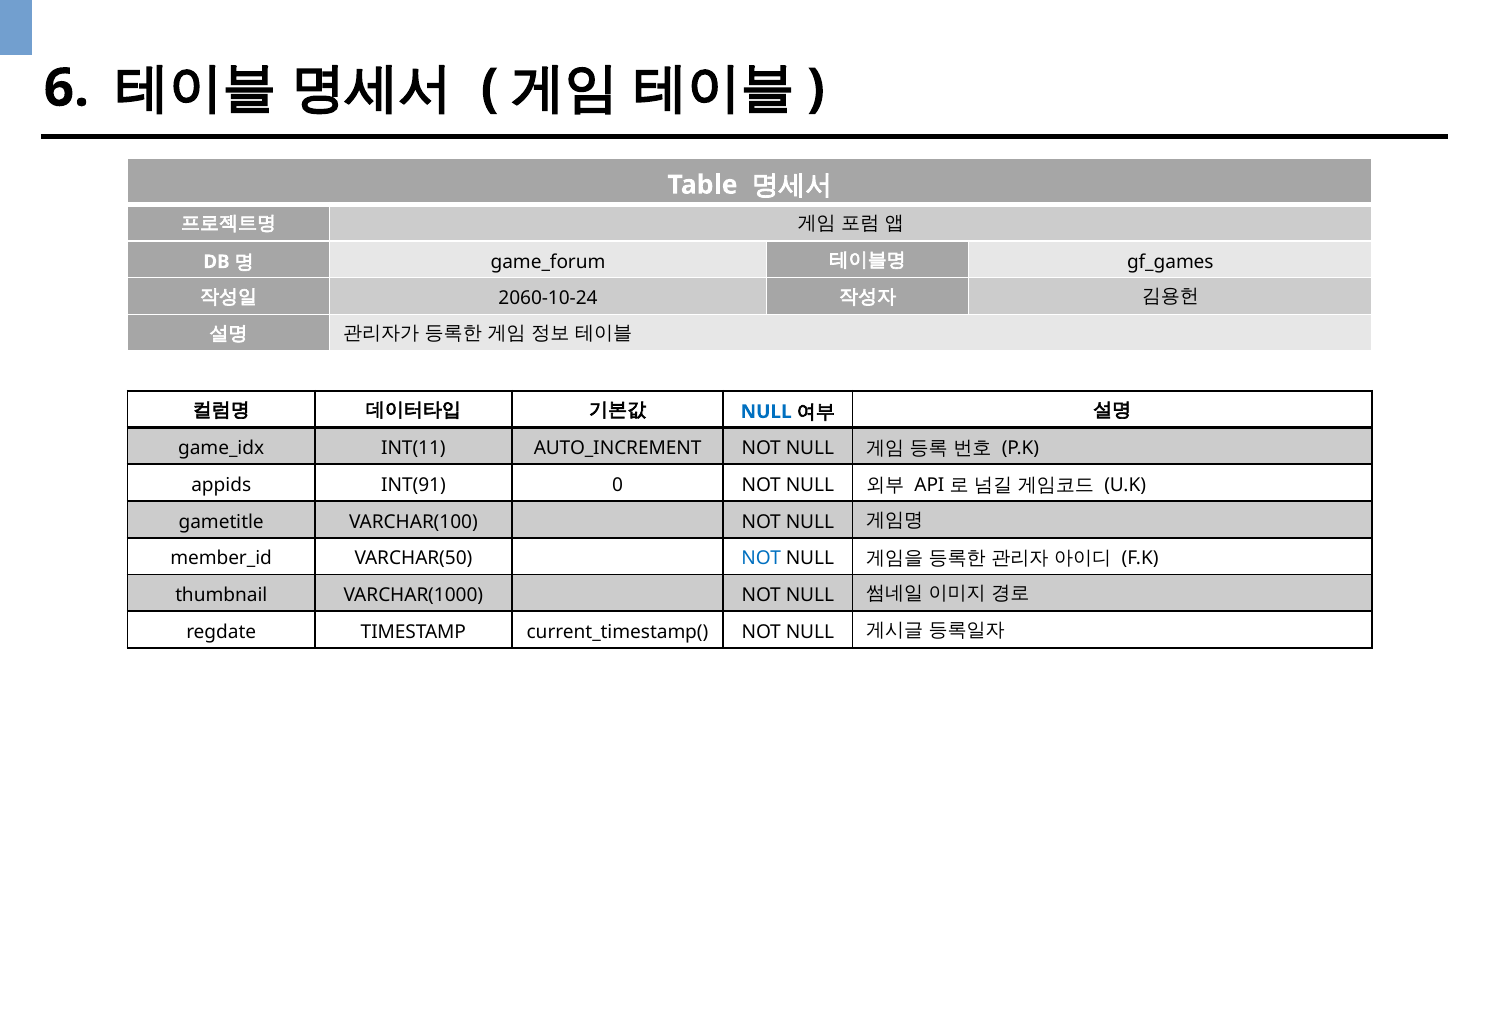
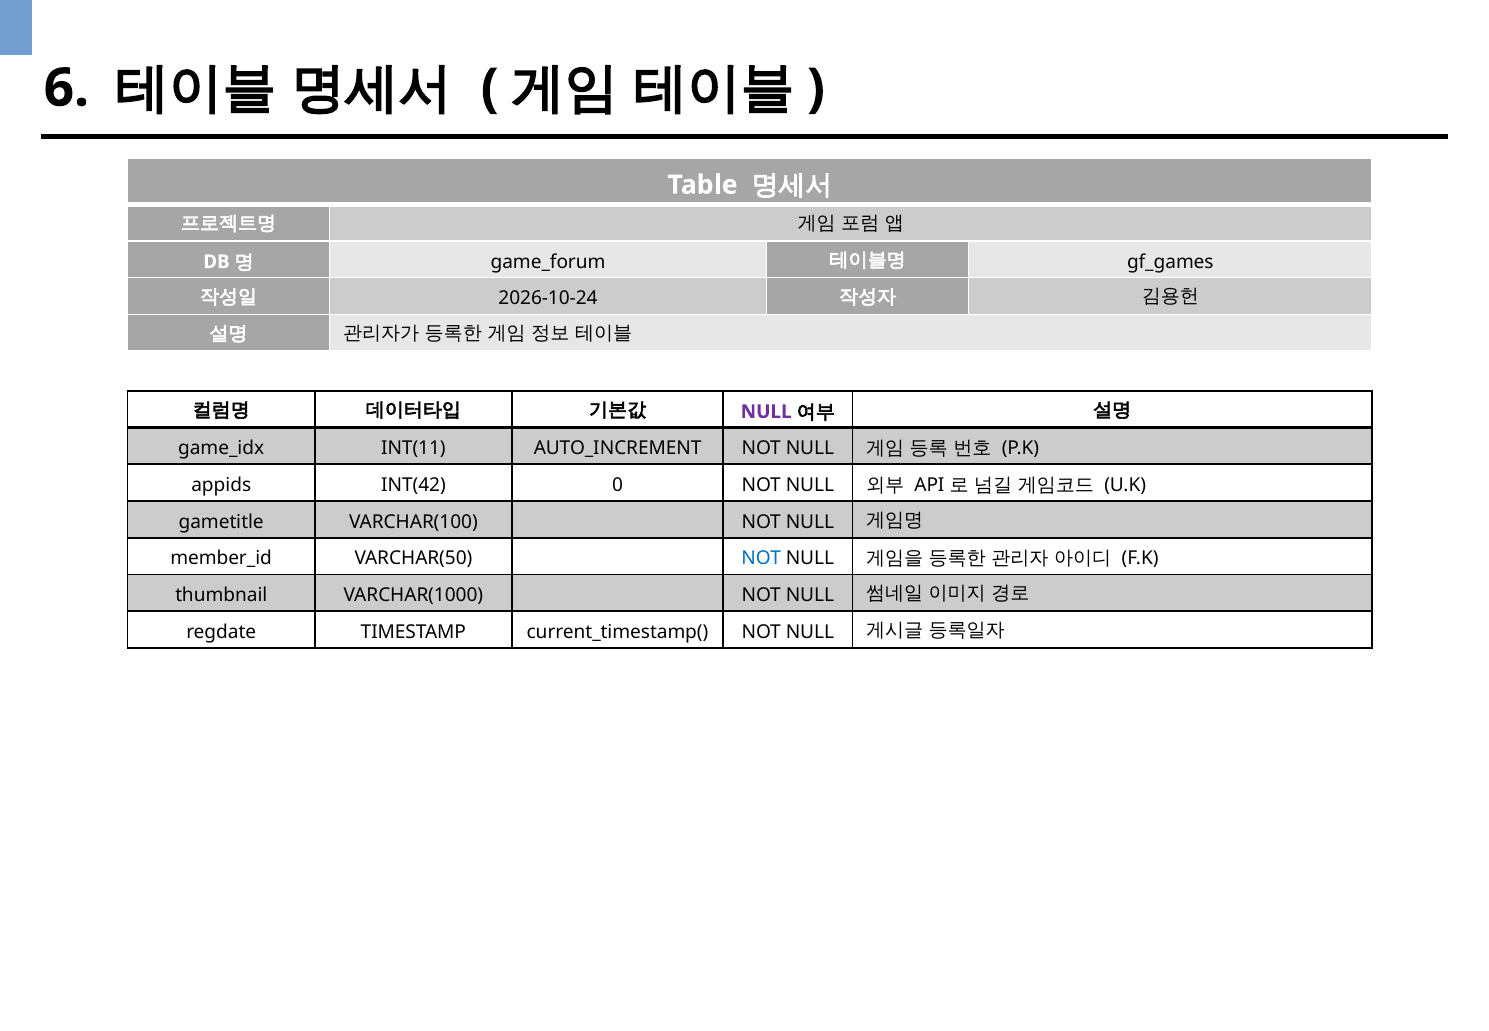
2060-10-24: 2060-10-24 -> 2026-10-24 (548, 299)
NULL colour: blue -> purple (766, 412)
INT(91: INT(91 -> INT(42 (413, 485)
